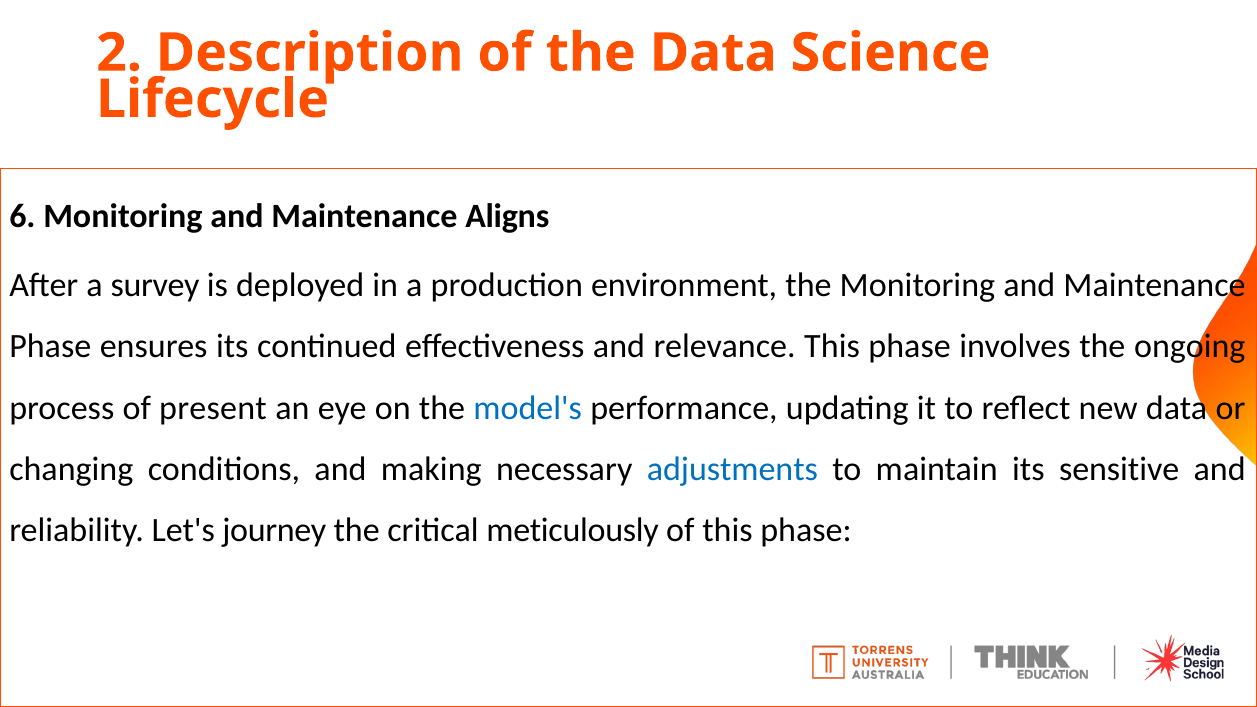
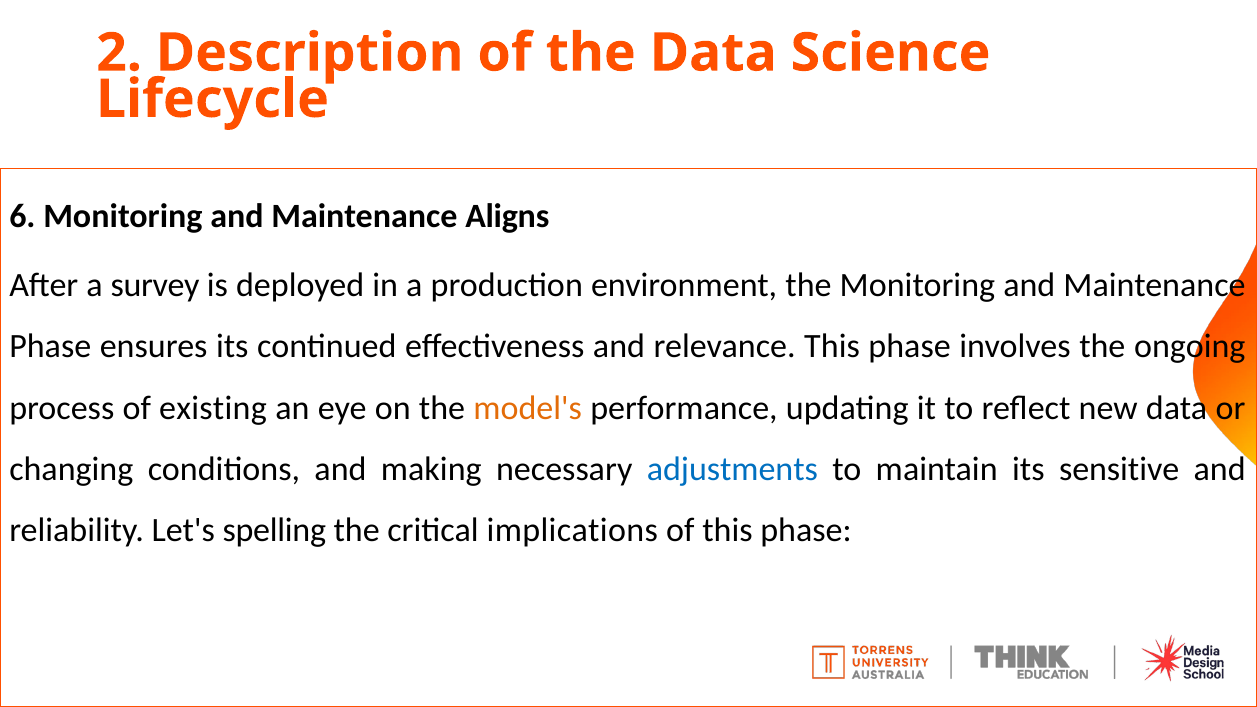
present: present -> existing (213, 408)
model's colour: blue -> orange (528, 408)
journey: journey -> spelling (274, 530)
meticulously: meticulously -> implications (572, 530)
